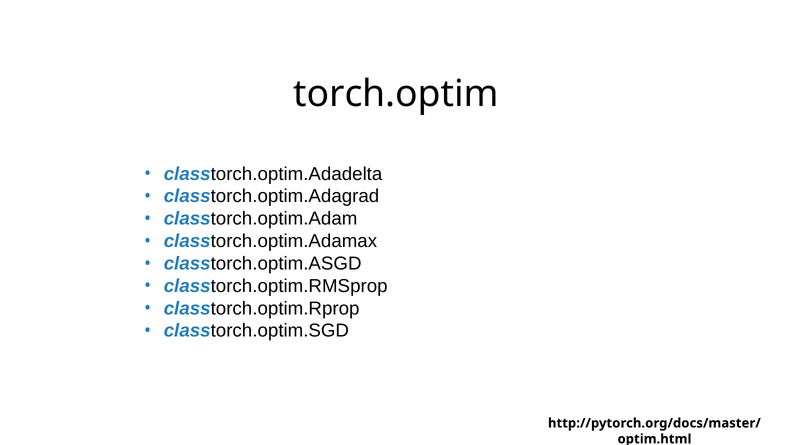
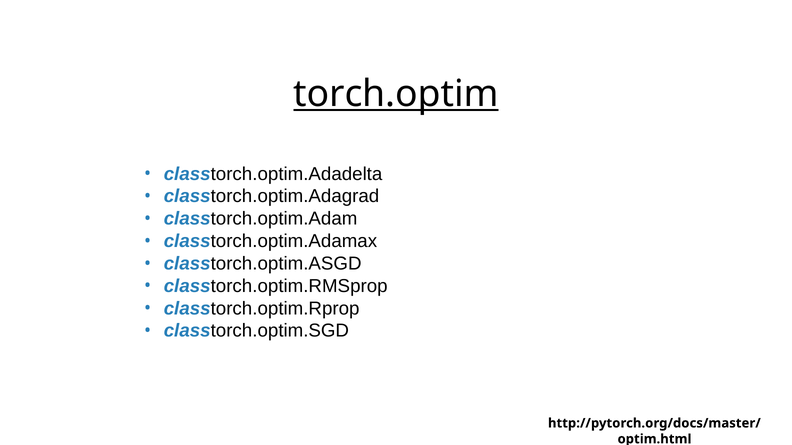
torch.optim underline: none -> present (396, 94)
